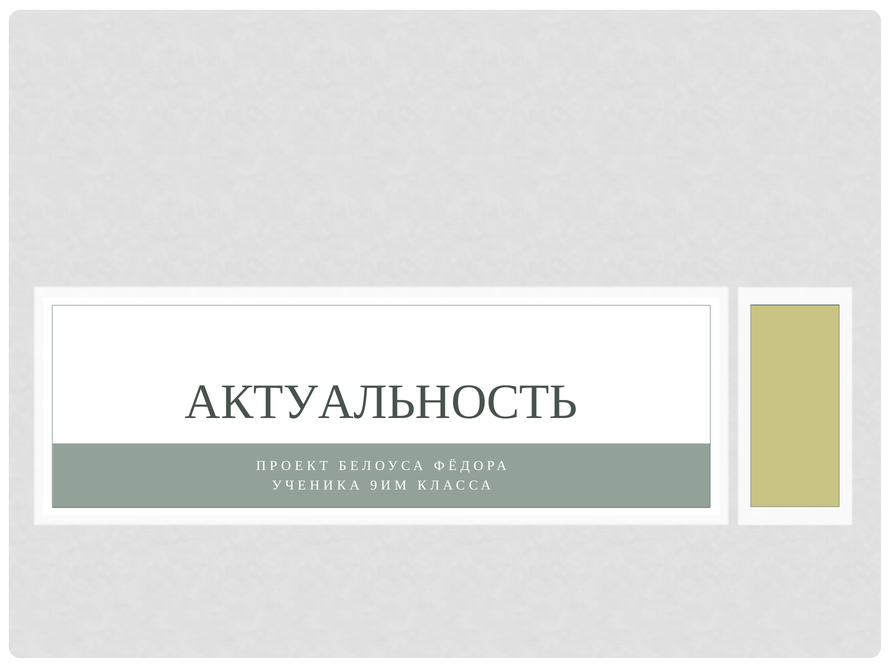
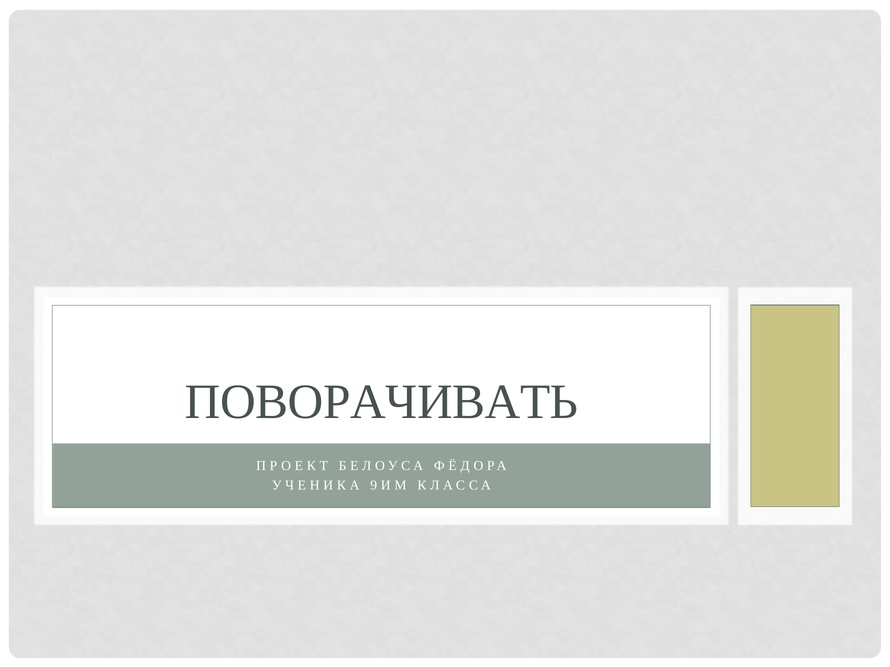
АКТУАЛЬНОСТЬ: АКТУАЛЬНОСТЬ -> ПОВОРАЧИВАТЬ (382, 402)
